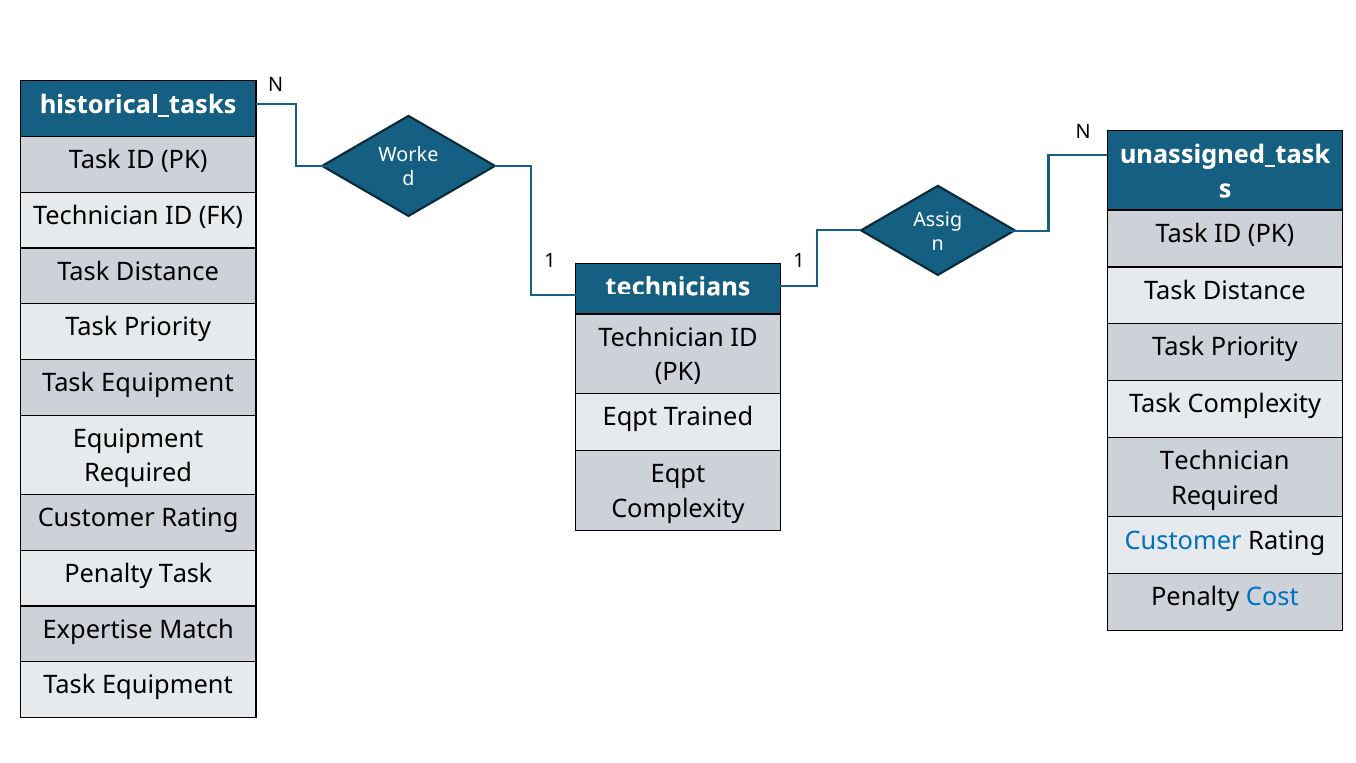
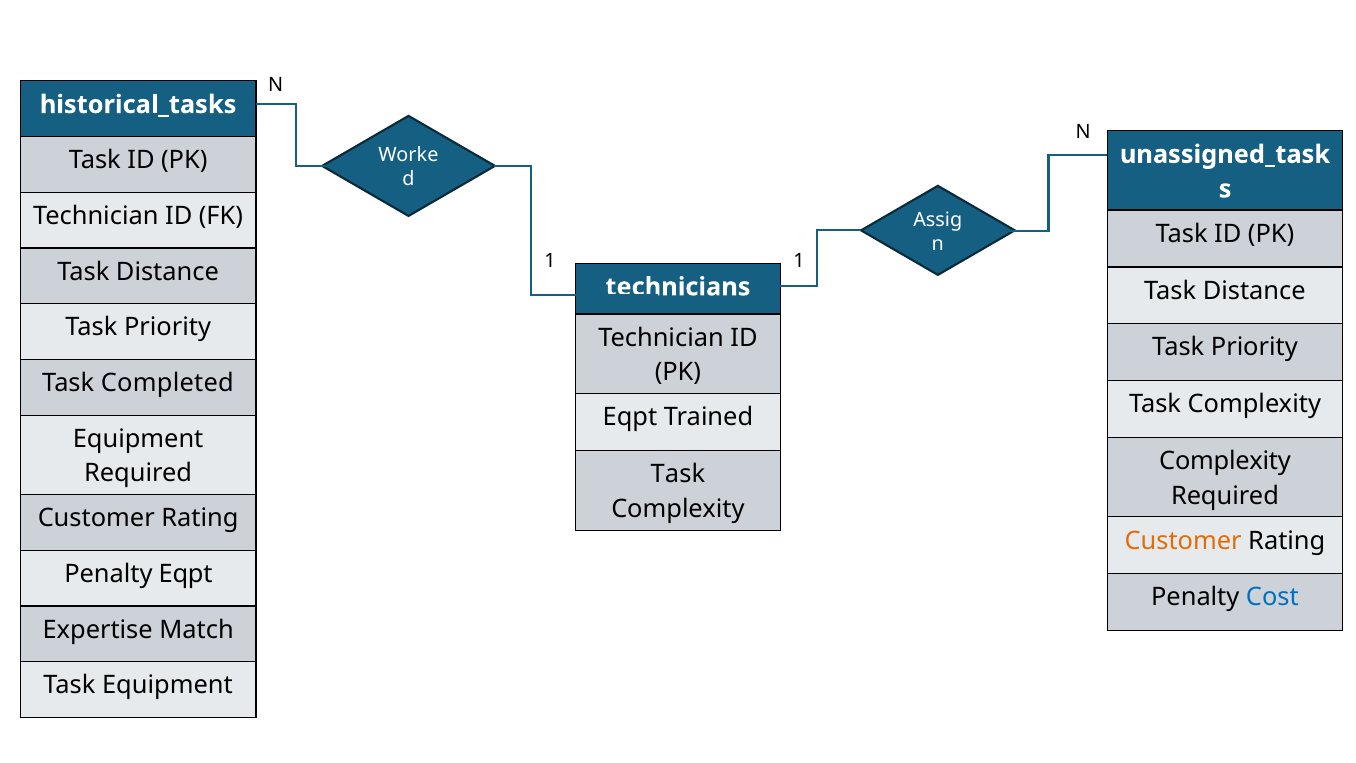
Equipment: Equipment -> Completed (167, 383)
Technician: Technician -> Complexity (1225, 461)
Eqpt: Eqpt -> Task (678, 474)
Customer colour: blue -> orange (1183, 540)
Penalty Task: Task -> Eqpt (186, 574)
